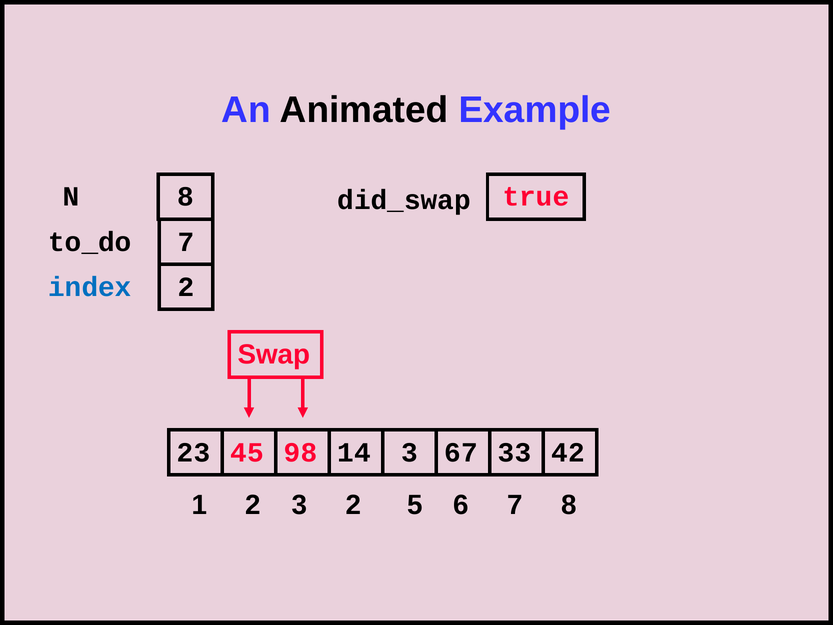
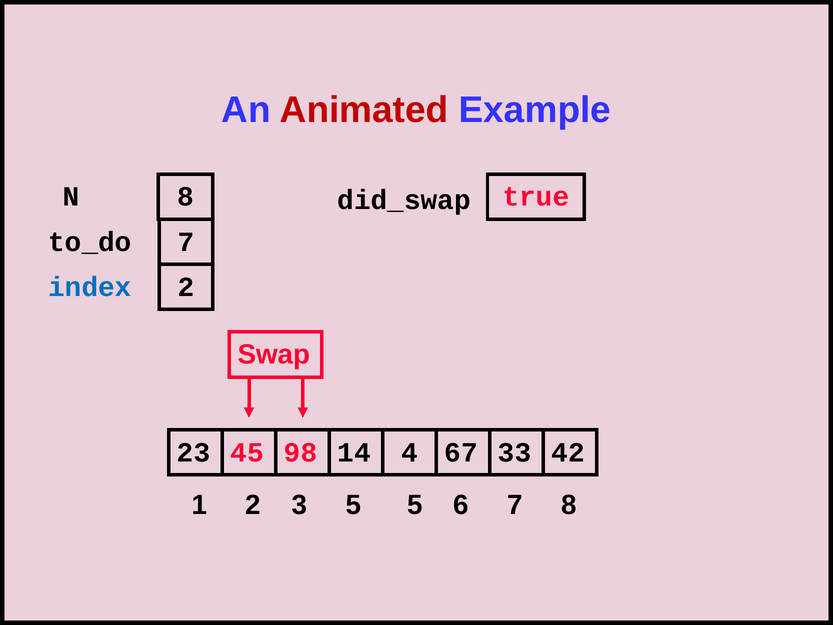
Animated colour: black -> red (364, 110)
14 3: 3 -> 4 (409, 452)
3 2: 2 -> 5 (353, 505)
